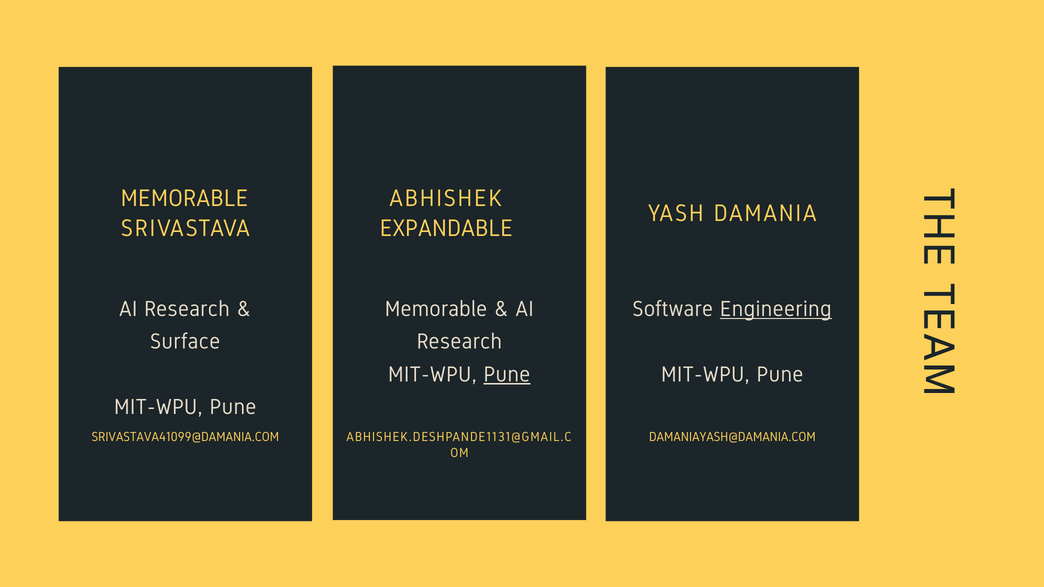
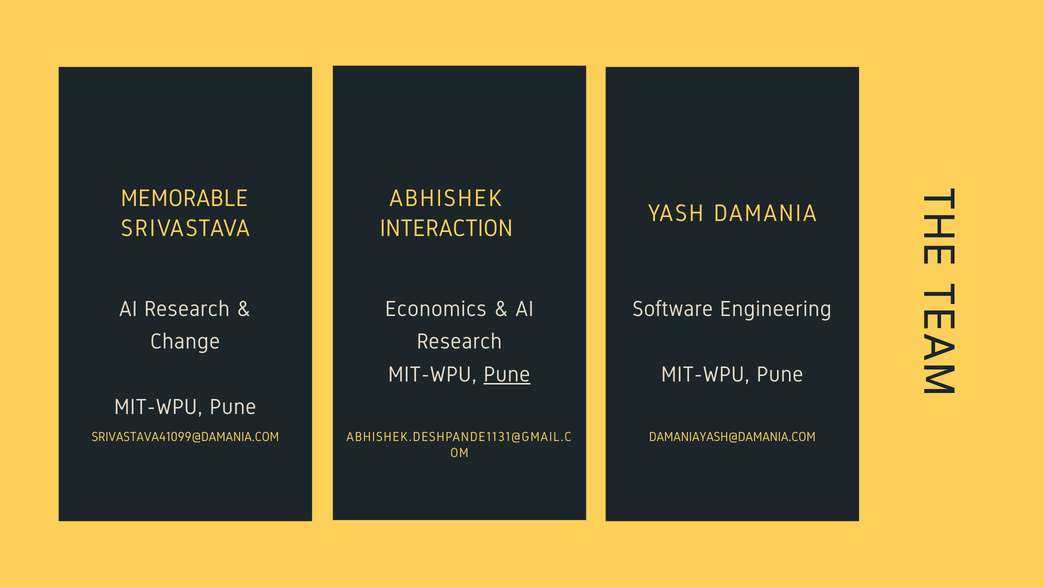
EXPANDABLE: EXPANDABLE -> INTERACTION (446, 228)
Memorable: Memorable -> Economics (436, 309)
Engineering underline: present -> none (776, 309)
Surface: Surface -> Change (185, 342)
